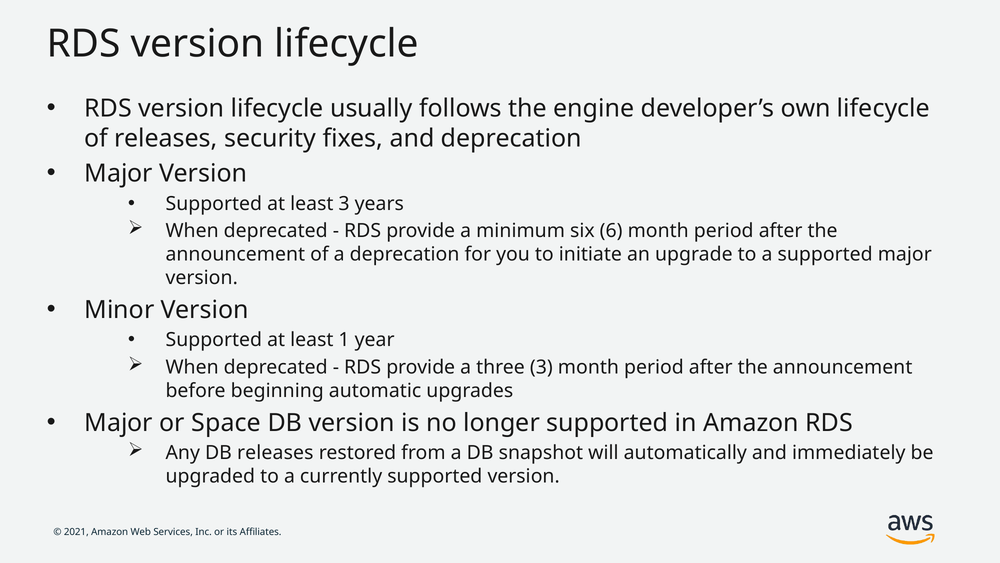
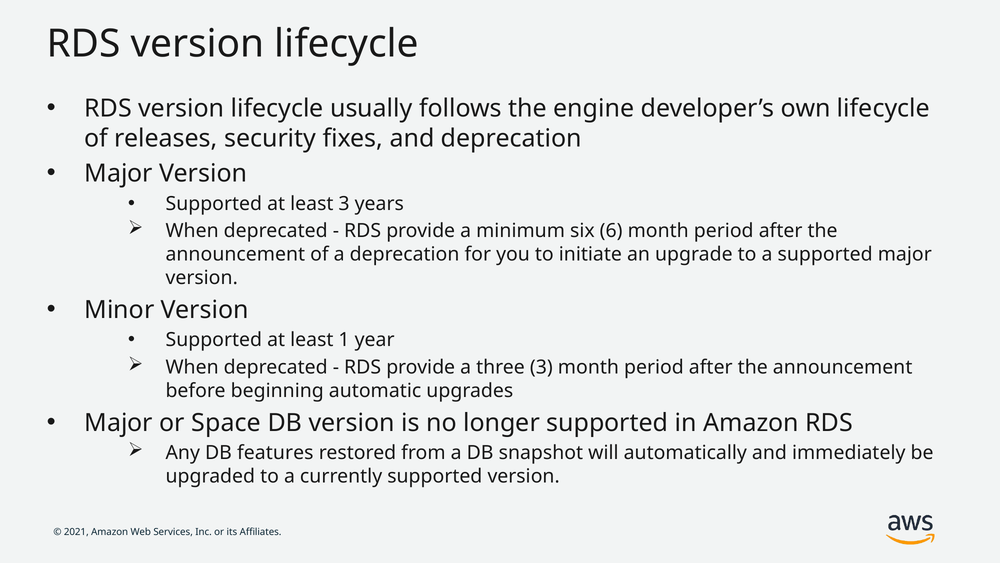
DB releases: releases -> features (275, 453)
